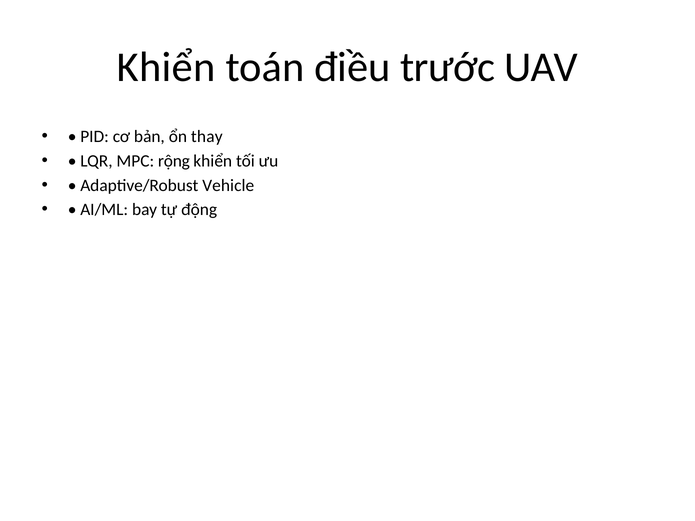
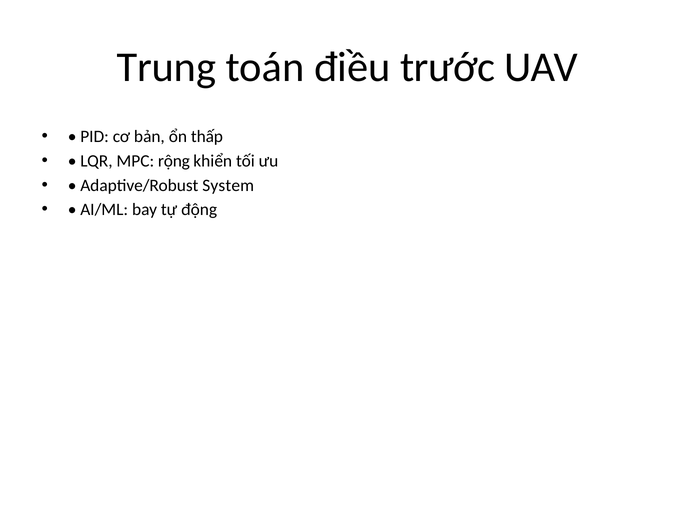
Khiển: Khiển -> Trung (166, 67)
thay: thay -> thấp (207, 137)
Vehicle: Vehicle -> System (228, 185)
